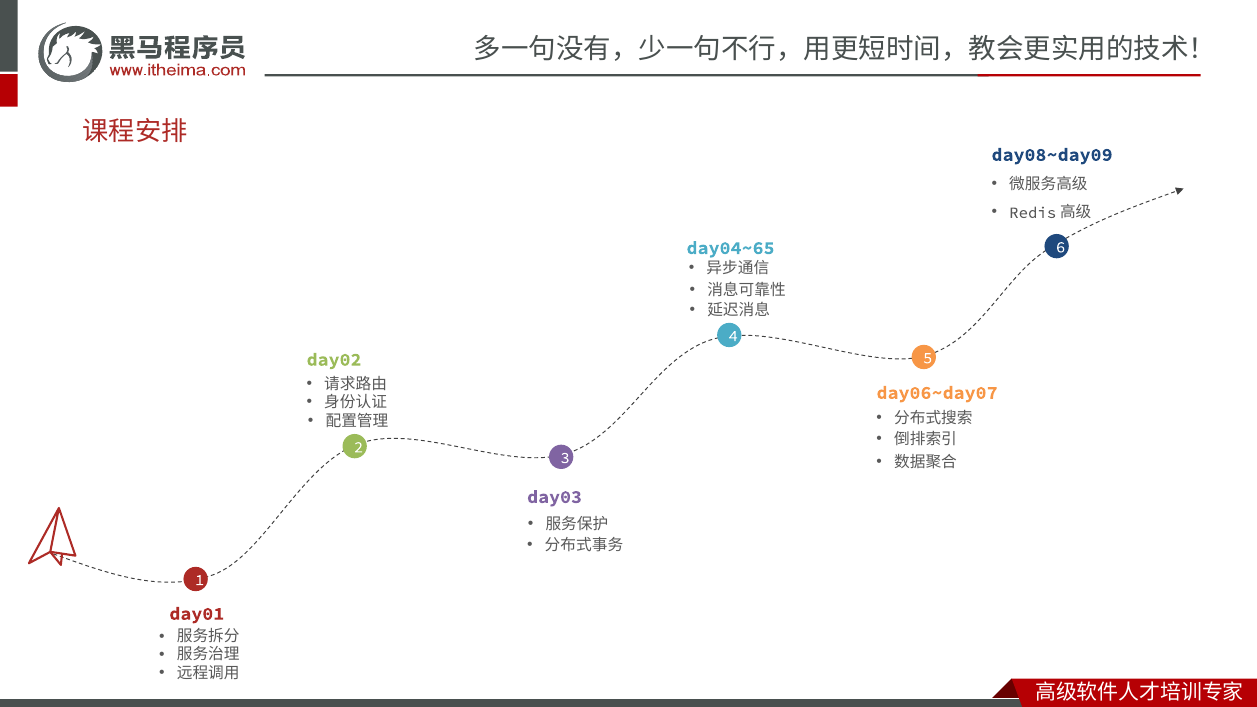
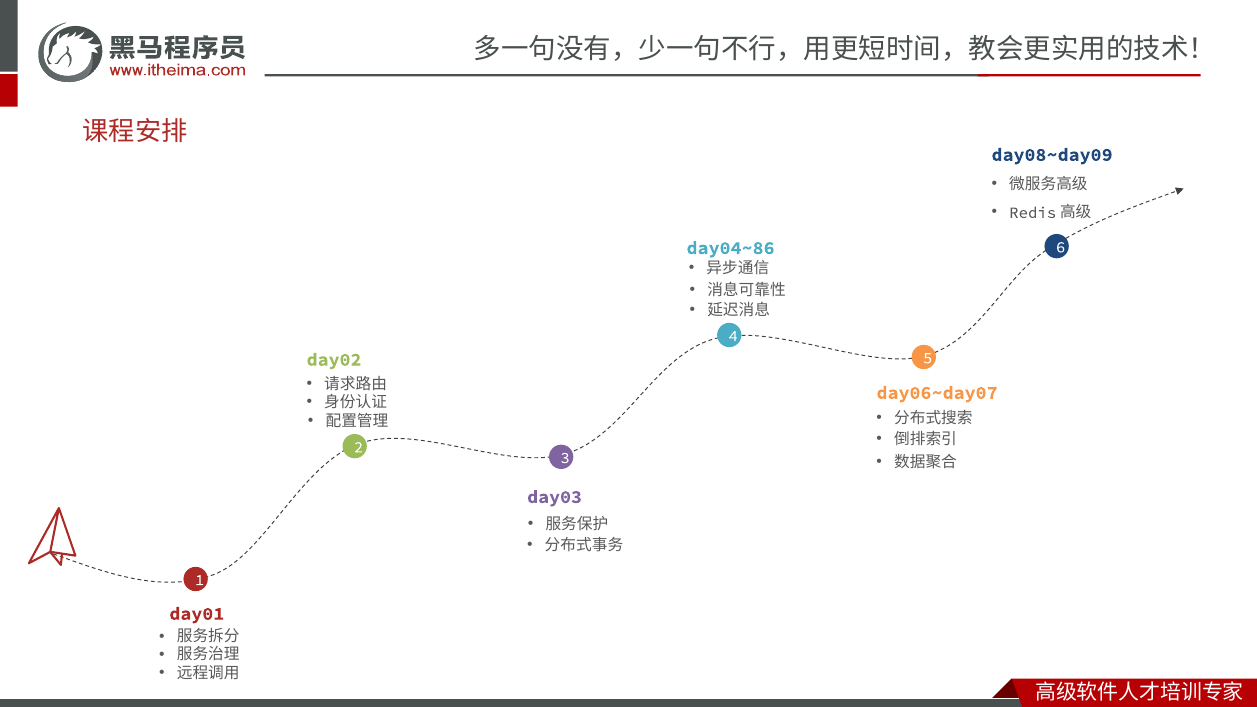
day04~65: day04~65 -> day04~86 (731, 248)
